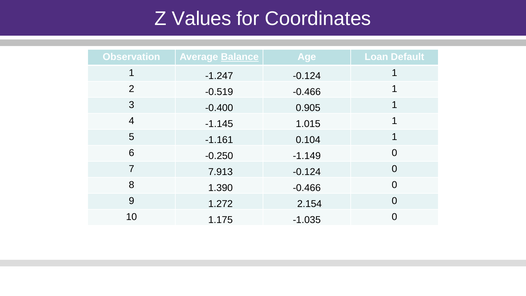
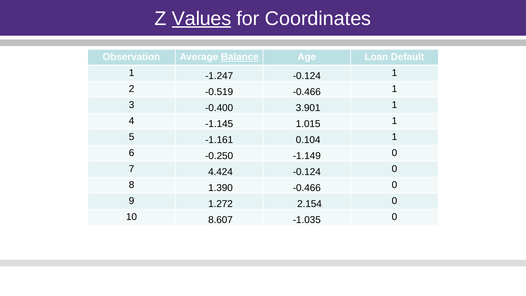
Values underline: none -> present (202, 18)
0.905: 0.905 -> 3.901 (308, 108)
7.913: 7.913 -> 4.424 (220, 172)
1.175: 1.175 -> 8.607 (220, 220)
